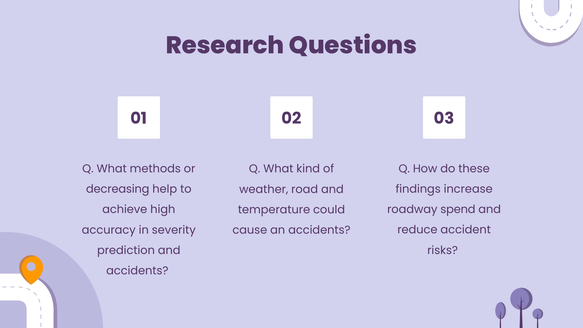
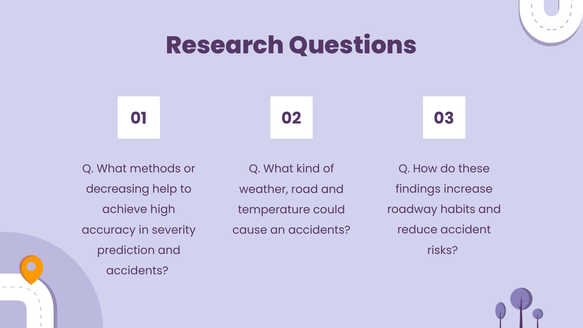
spend: spend -> habits (458, 209)
